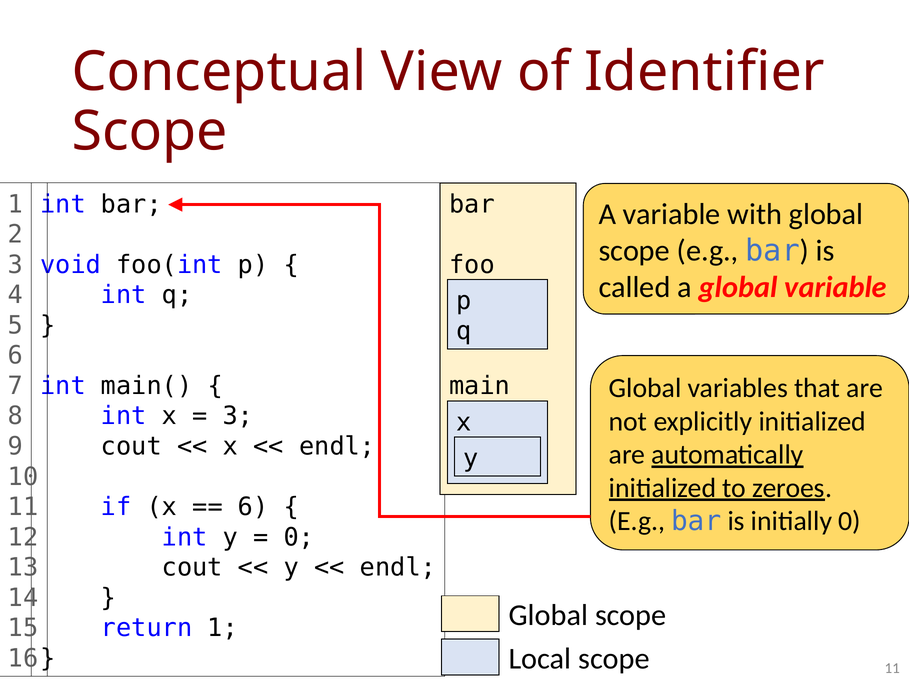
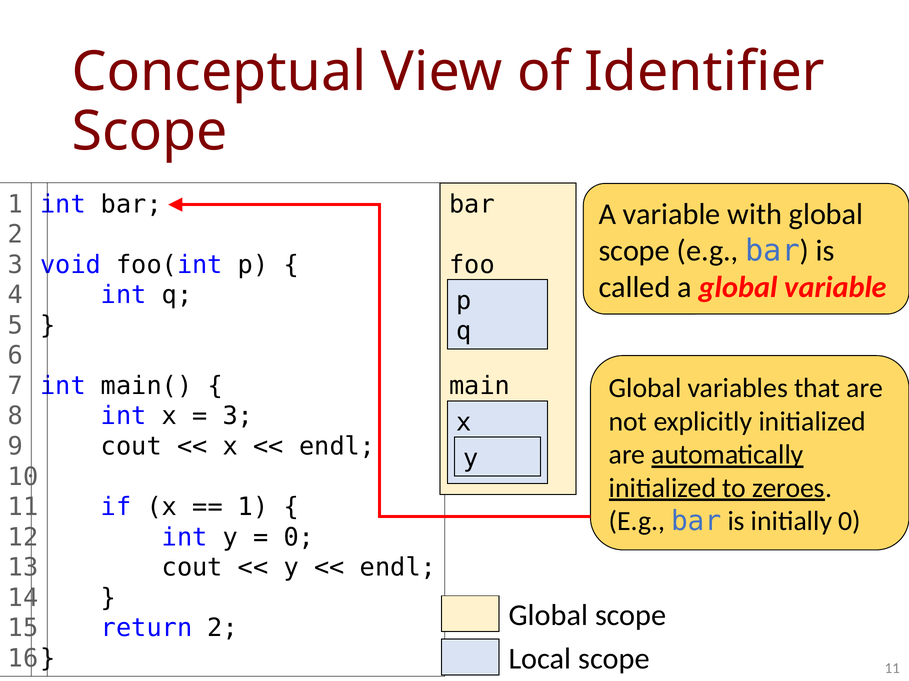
6: 6 -> 1 (253, 508)
return 1: 1 -> 2 (223, 629)
